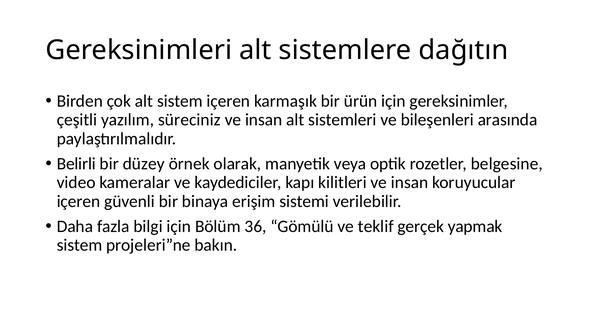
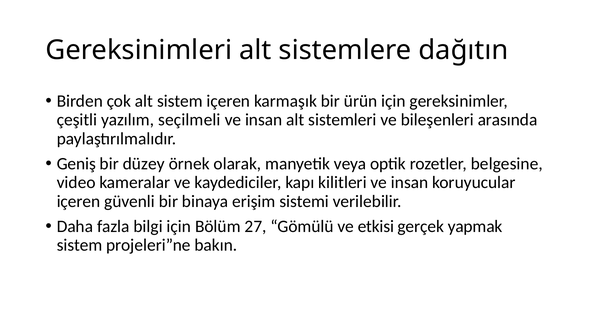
süreciniz: süreciniz -> seçilmeli (189, 120)
Belirli: Belirli -> Geniş (76, 164)
36: 36 -> 27 (256, 226)
teklif: teklif -> etkisi (376, 226)
